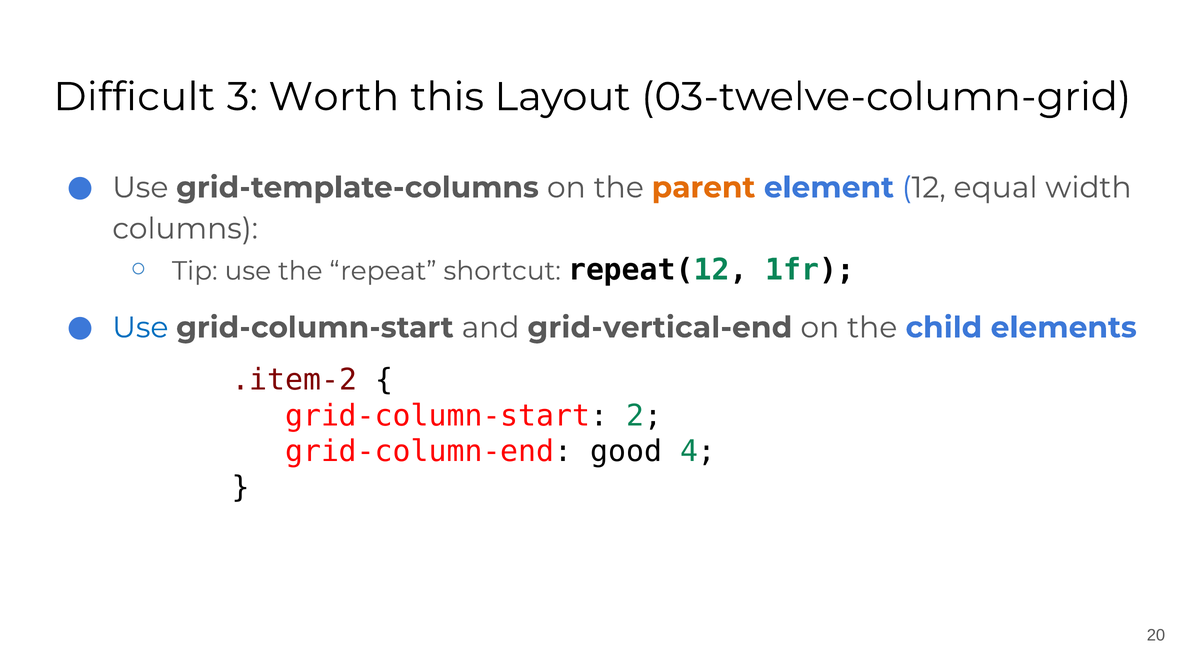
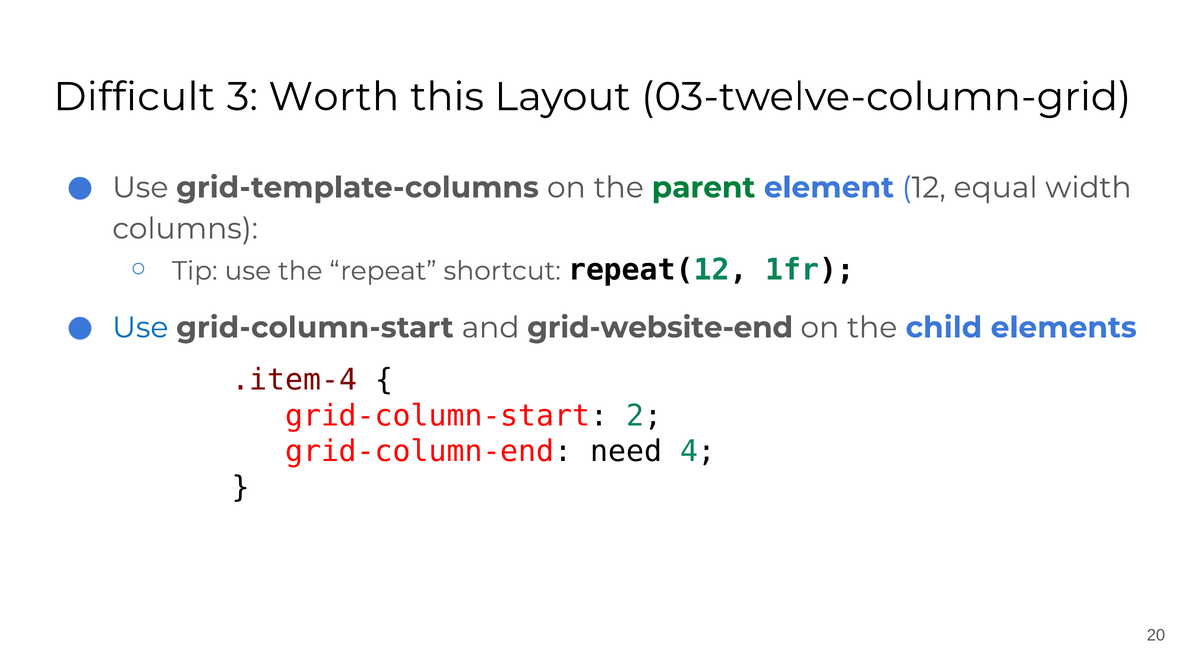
parent colour: orange -> green (704, 188)
grid-vertical-end: grid-vertical-end -> grid-website-end (660, 328)
.item-2: .item-2 -> .item-4 (294, 380)
good: good -> need (626, 452)
